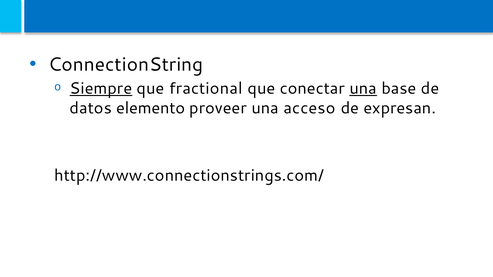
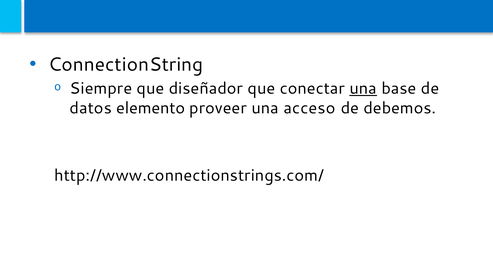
Siempre underline: present -> none (101, 89)
fractional: fractional -> diseñador (206, 89)
expresan: expresan -> debemos (400, 108)
